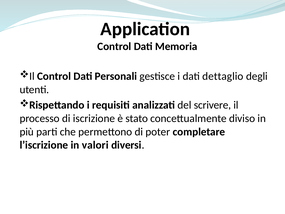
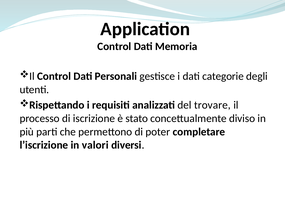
dettaglio: dettaglio -> categorie (223, 76)
scrivere: scrivere -> trovare (212, 105)
